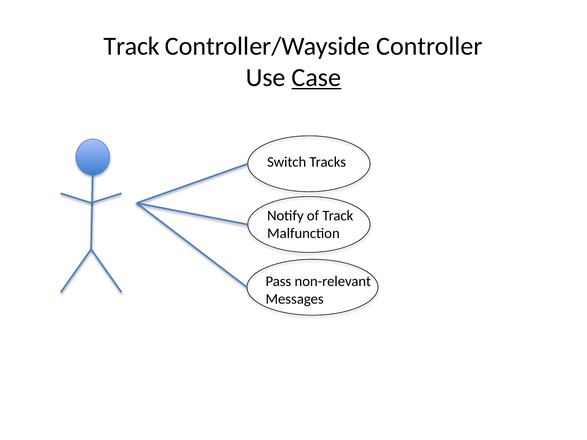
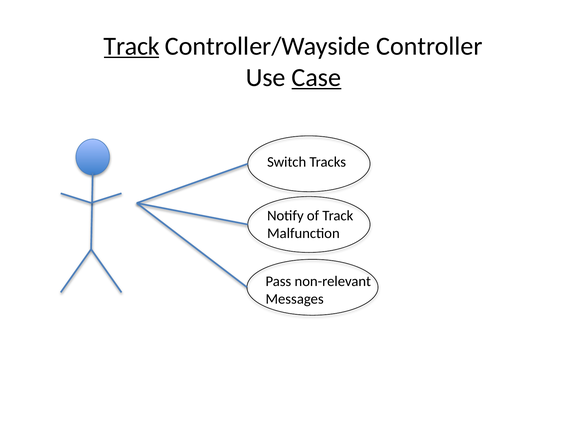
Track underline: none -> present (132, 46)
